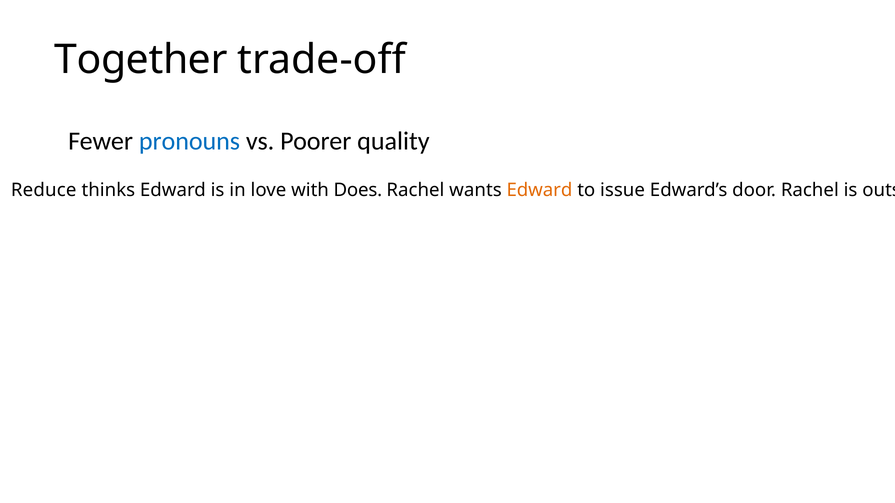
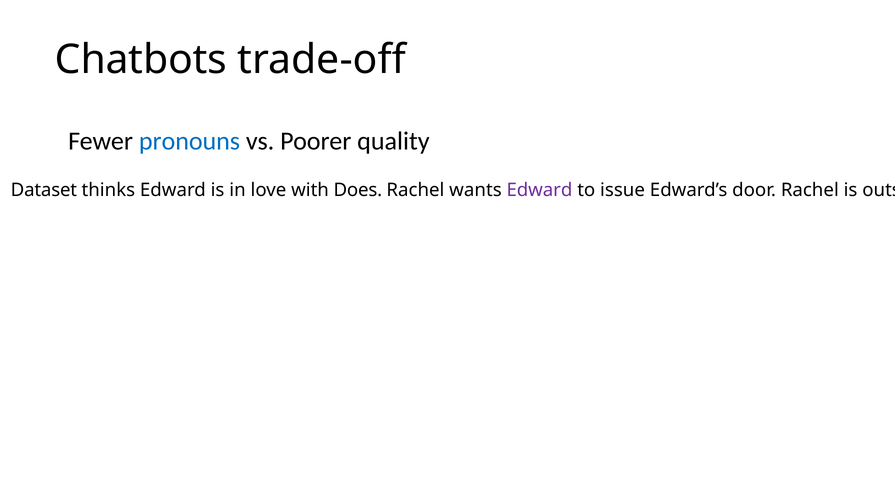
Together: Together -> Chatbots (141, 60)
Reduce: Reduce -> Dataset (44, 190)
Edward colour: orange -> purple (539, 190)
